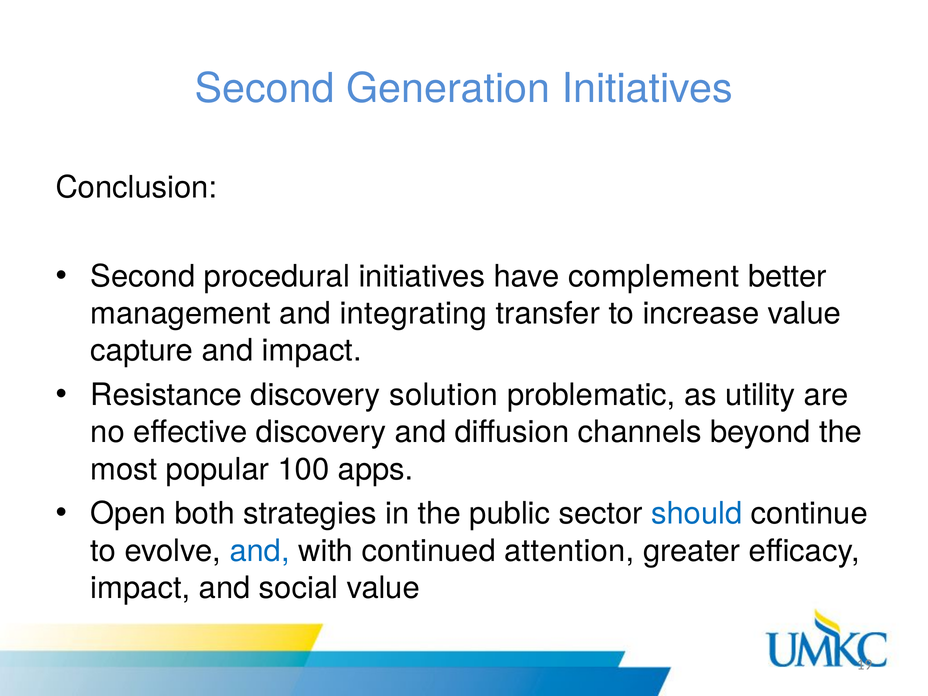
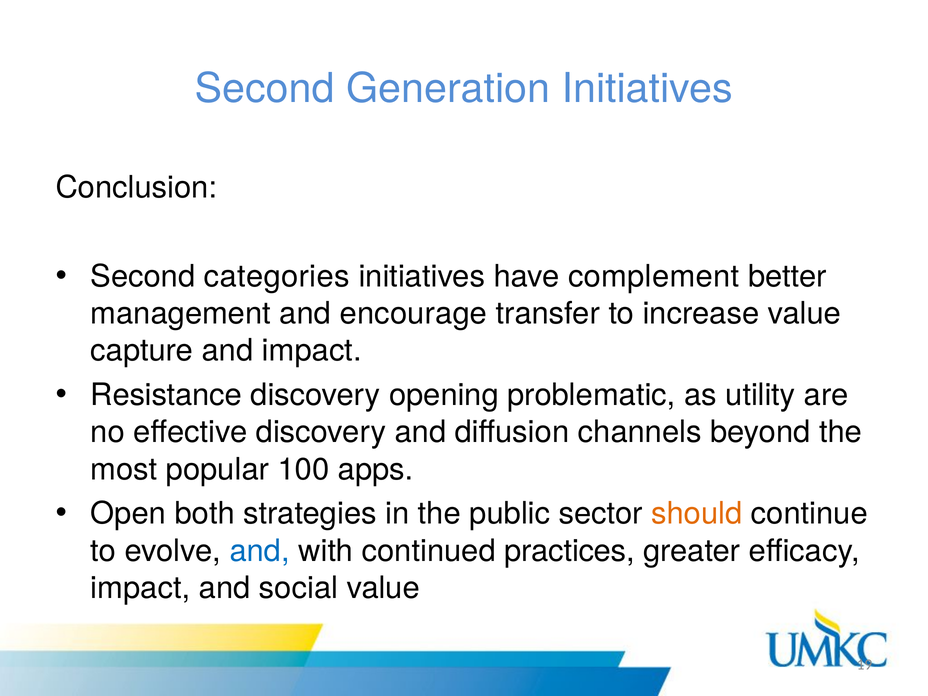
procedural: procedural -> categories (277, 276)
integrating: integrating -> encourage (413, 314)
solution: solution -> opening (444, 395)
should colour: blue -> orange (697, 514)
attention: attention -> practices (570, 551)
